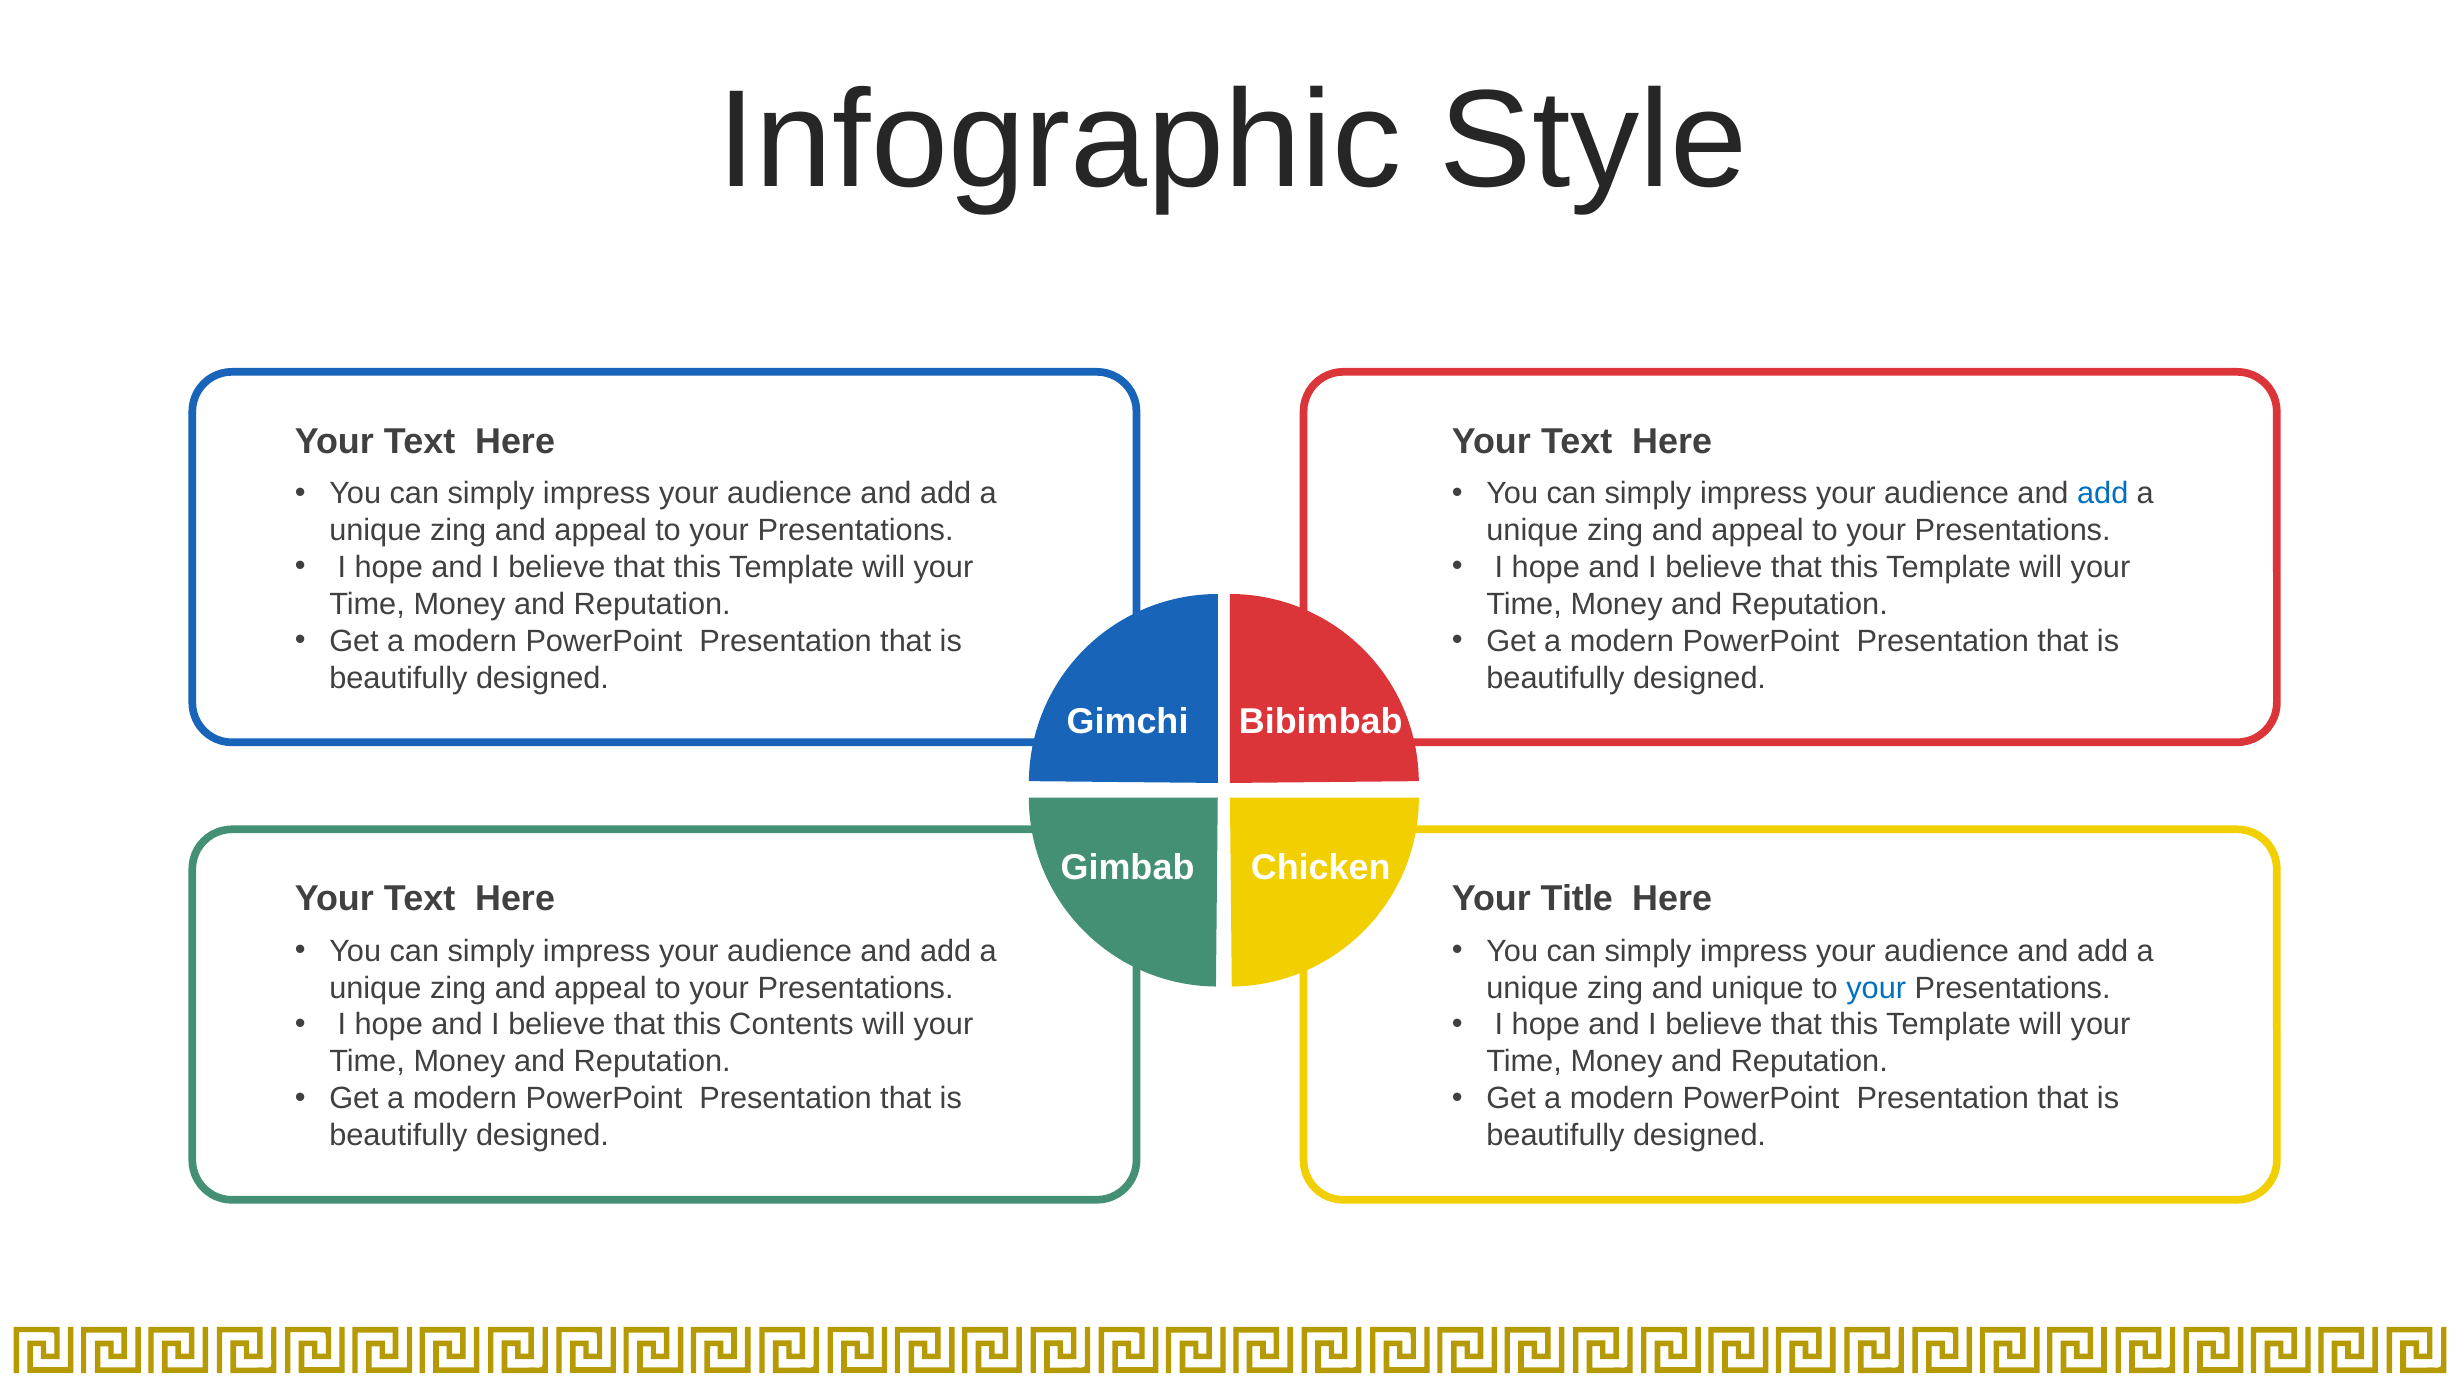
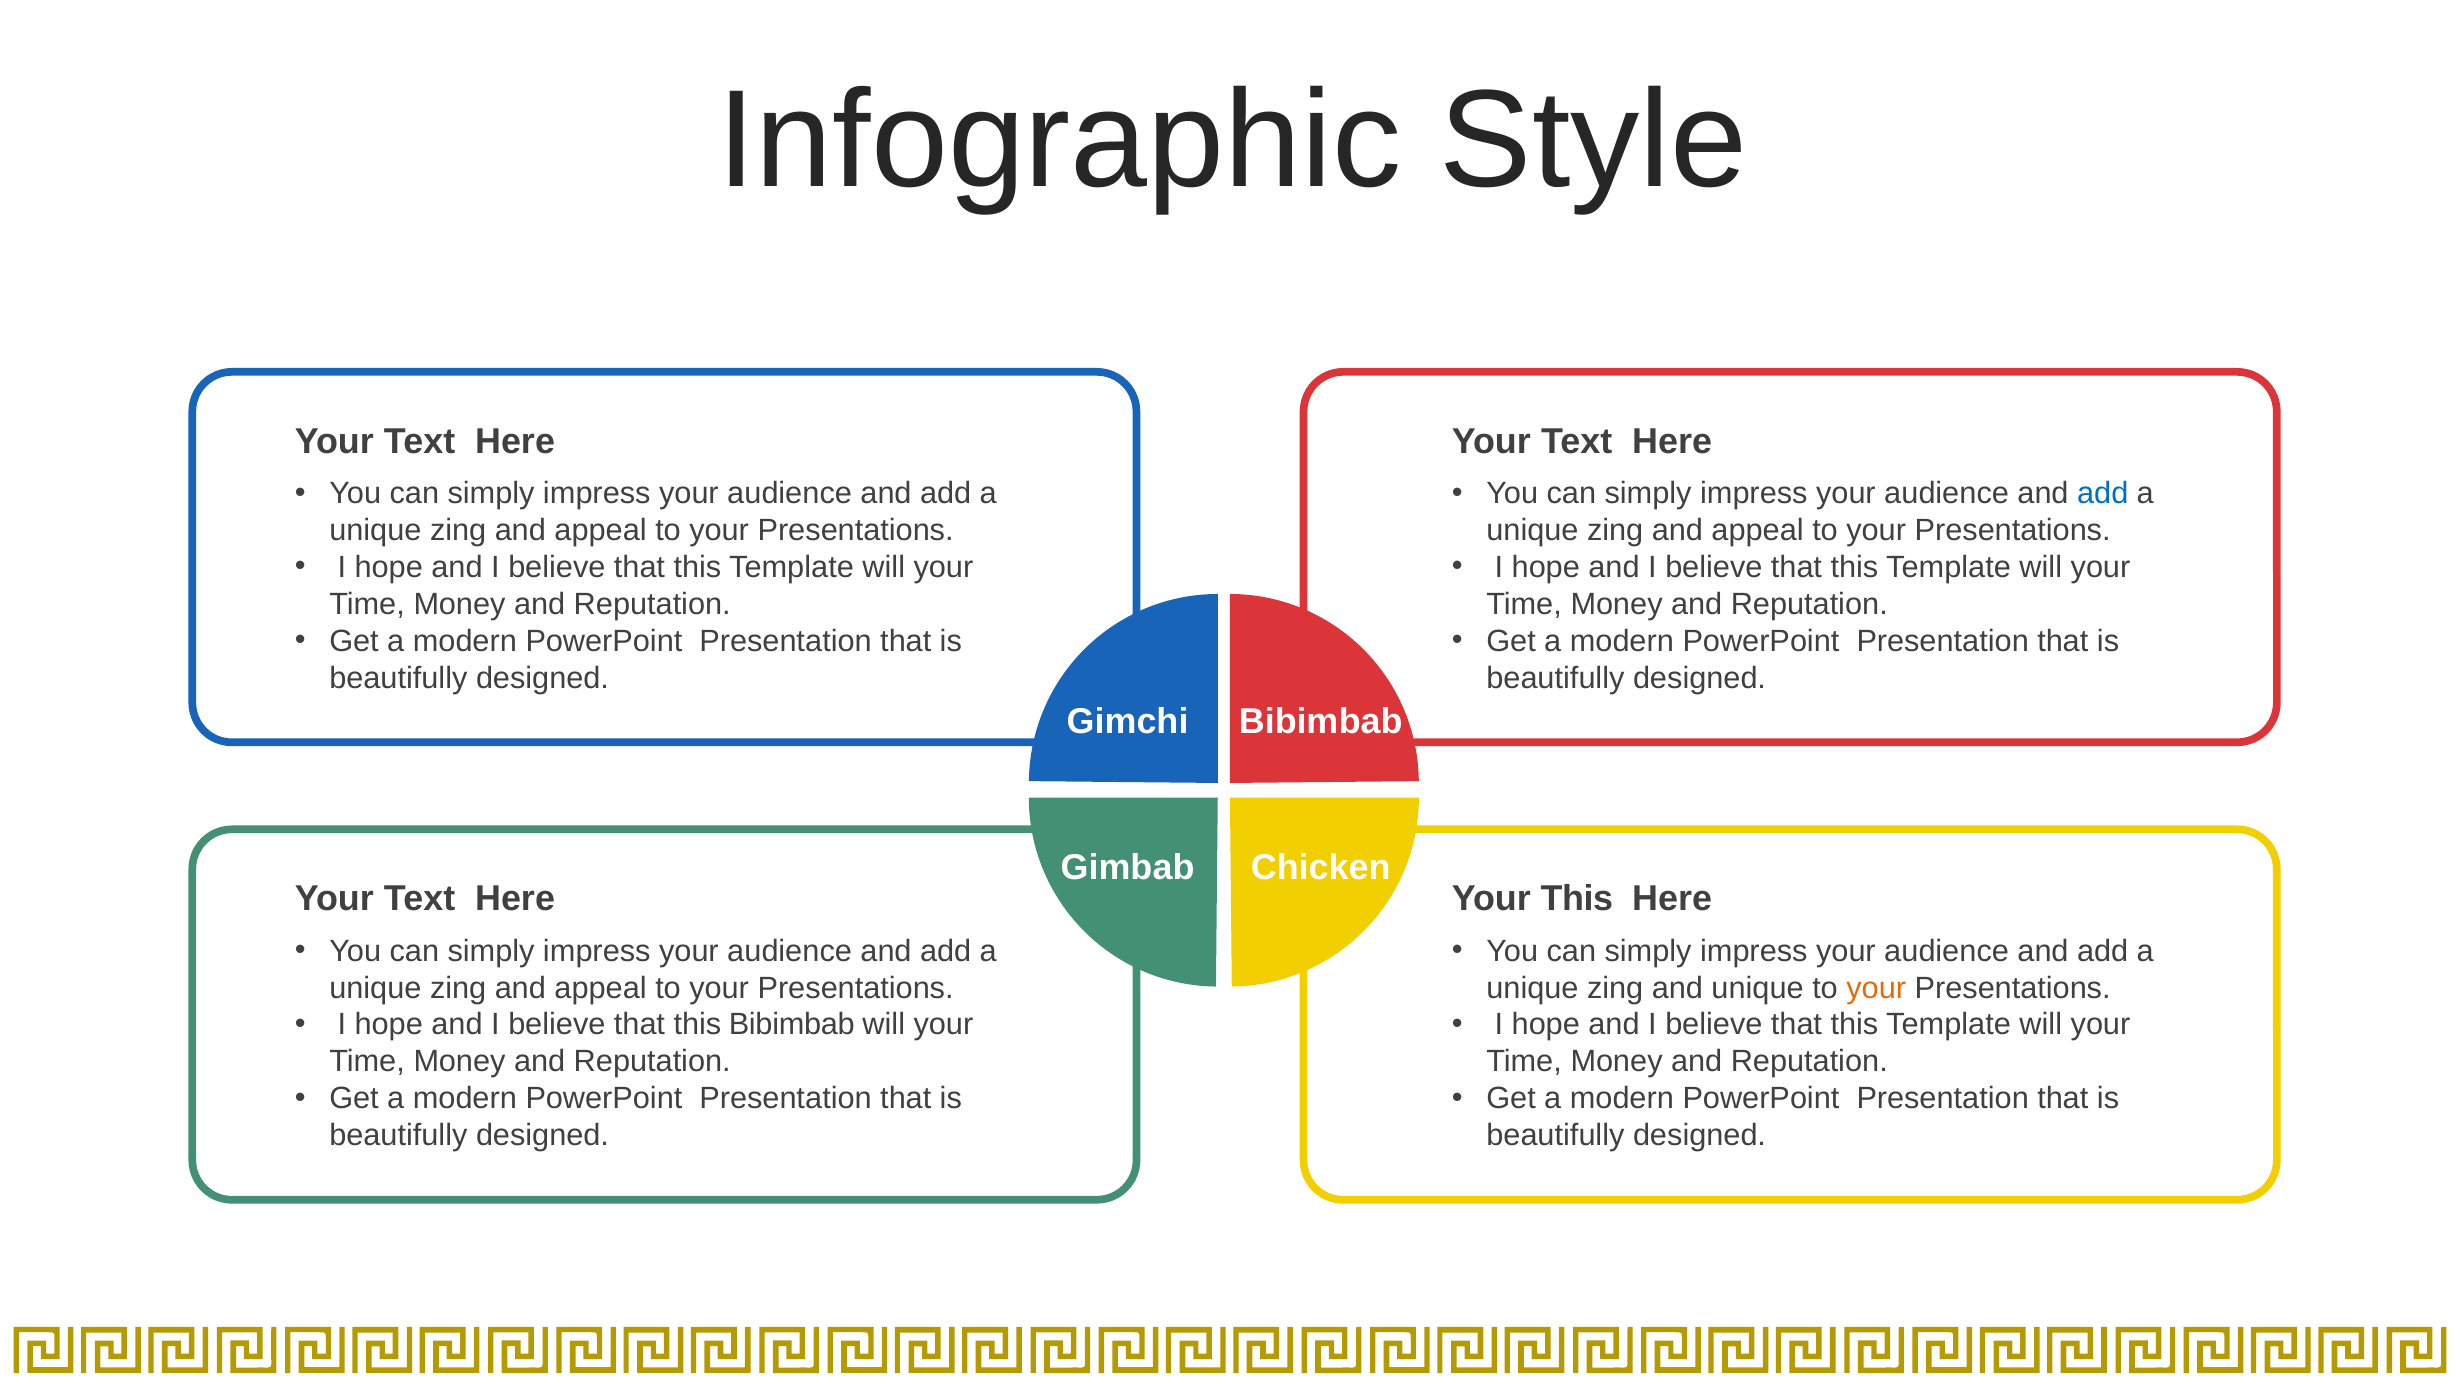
Your Title: Title -> This (1577, 899)
your colour: blue -> orange (1876, 988)
this Contents: Contents -> Bibimbab (792, 1025)
